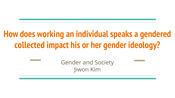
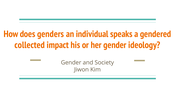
working: working -> genders (51, 34)
